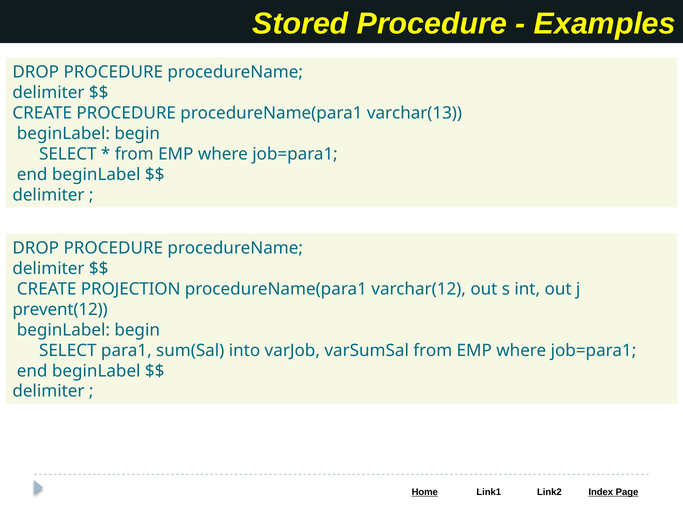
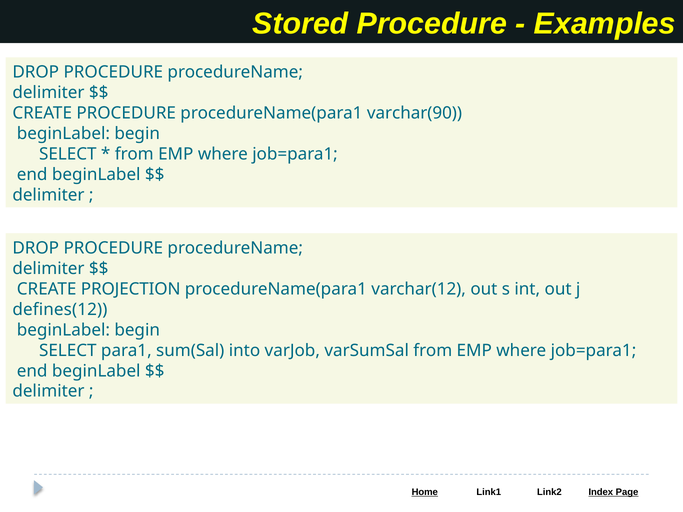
varchar(13: varchar(13 -> varchar(90 (415, 113)
prevent(12: prevent(12 -> defines(12 (60, 310)
